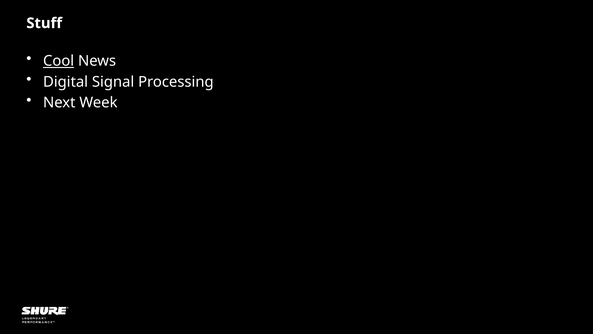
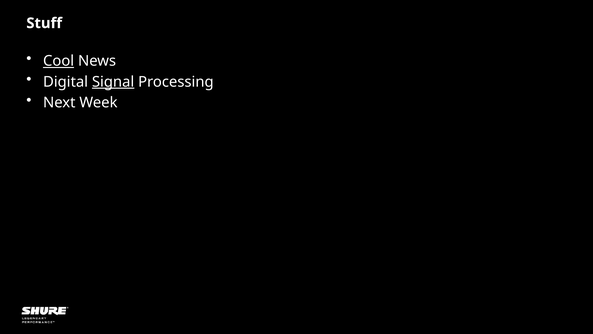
Signal underline: none -> present (113, 82)
